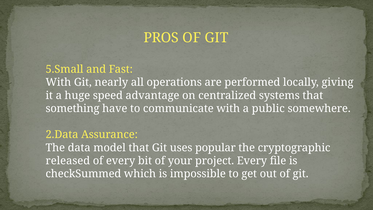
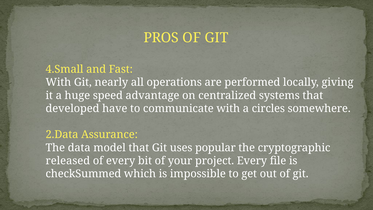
5.Small: 5.Small -> 4.Small (65, 69)
something: something -> developed (72, 108)
public: public -> circles (268, 108)
